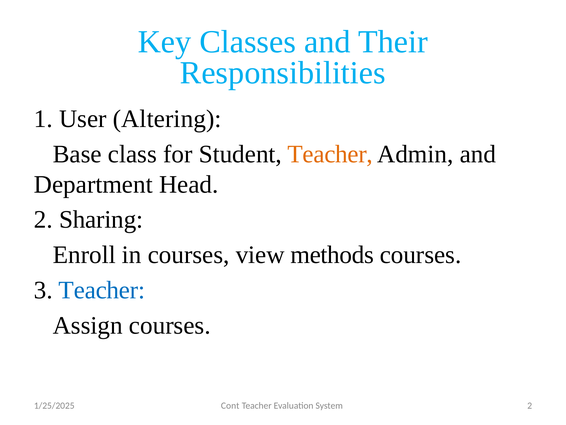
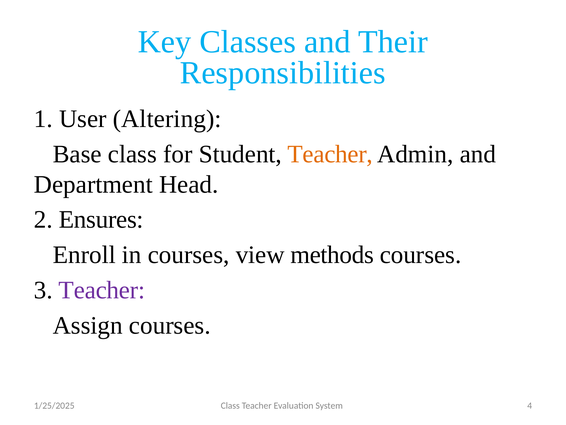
Sharing: Sharing -> Ensures (101, 219)
Teacher colour: blue -> purple (102, 290)
Cont: Cont -> Class (230, 405)
System 2: 2 -> 4 (530, 405)
